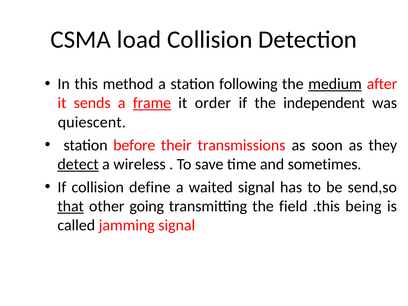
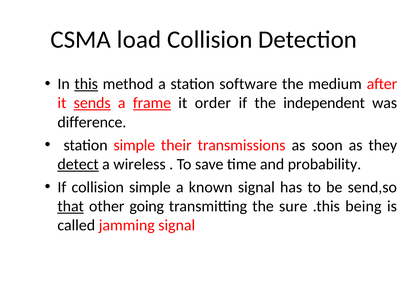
this underline: none -> present (86, 84)
following: following -> software (248, 84)
medium underline: present -> none (335, 84)
sends underline: none -> present (92, 103)
quiescent: quiescent -> difference (92, 122)
station before: before -> simple (134, 145)
sometimes: sometimes -> probability (324, 164)
collision define: define -> simple (150, 187)
waited: waited -> known (211, 187)
field: field -> sure (293, 206)
